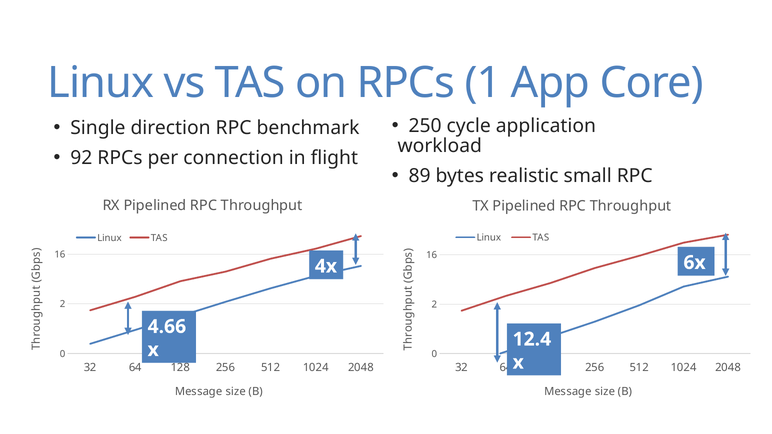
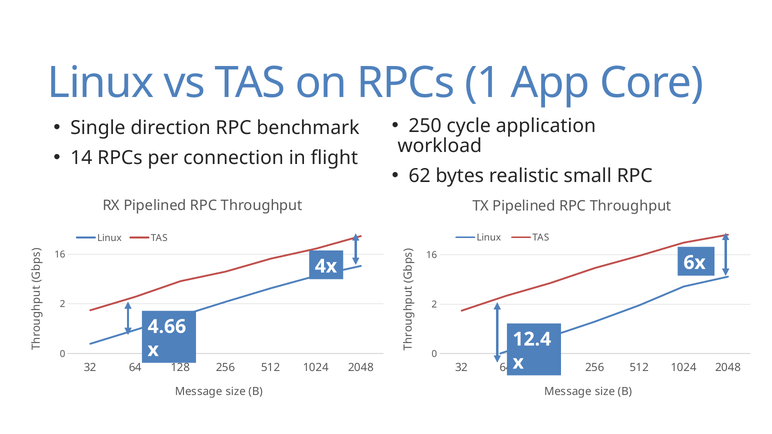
92: 92 -> 14 (81, 158)
89: 89 -> 62 (420, 176)
